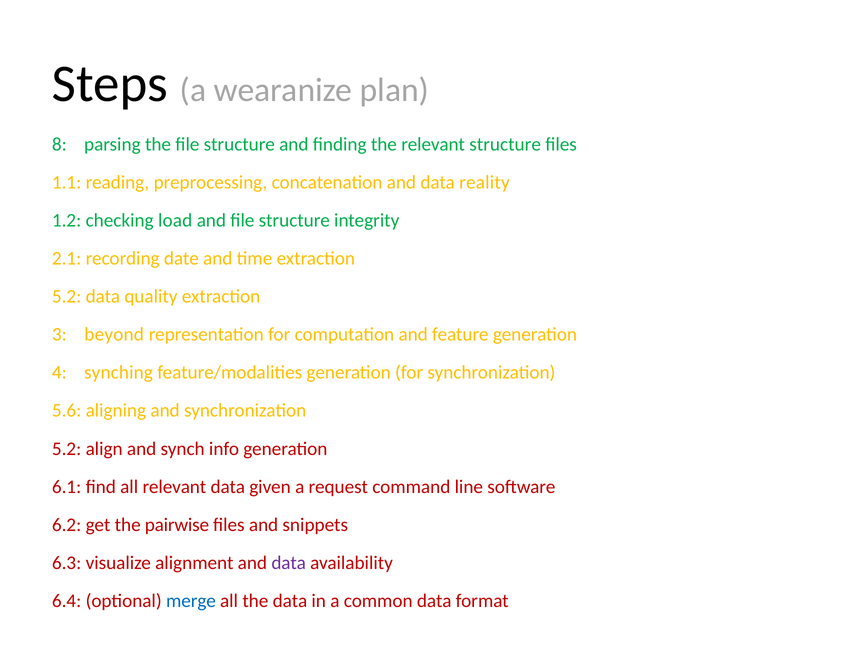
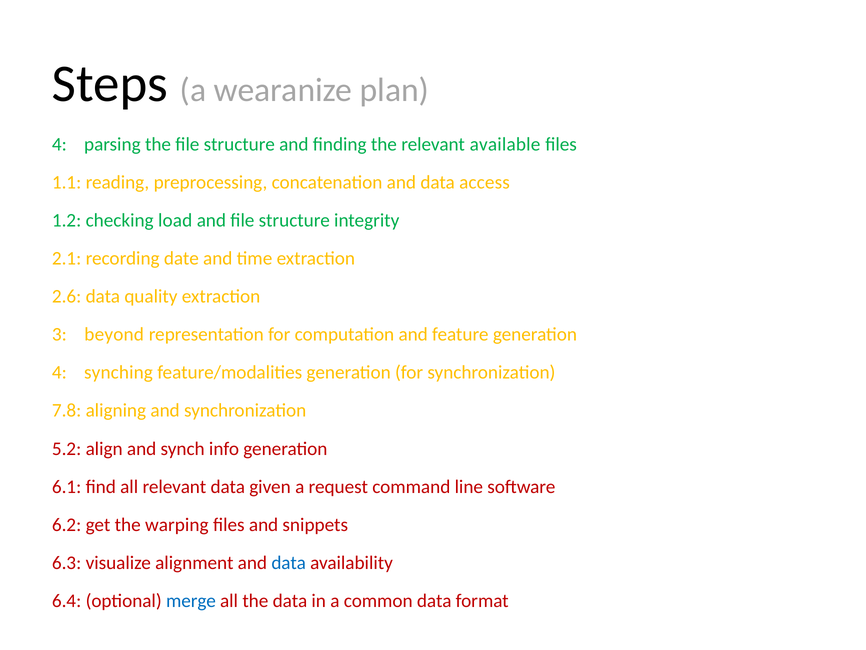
8: 8 -> 4 (59, 144)
relevant structure: structure -> available (505, 144)
reality: reality -> access (484, 182)
5.2: 5.2 -> 2.6 (67, 296)
5.6: 5.6 -> 7.8 (67, 410)
pairwise: pairwise -> warping (177, 524)
data colour: purple -> blue (289, 562)
